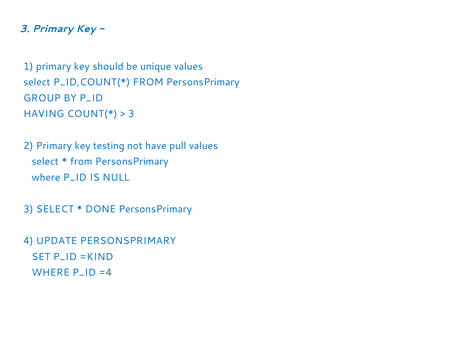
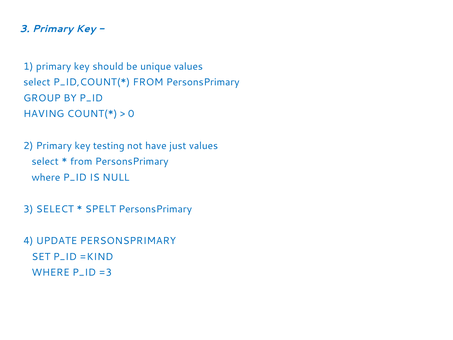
3: 3 -> 0 (131, 114)
pull: pull -> just (178, 146)
DONE: DONE -> SPELT (101, 209)
=4: =4 -> =3 (105, 272)
